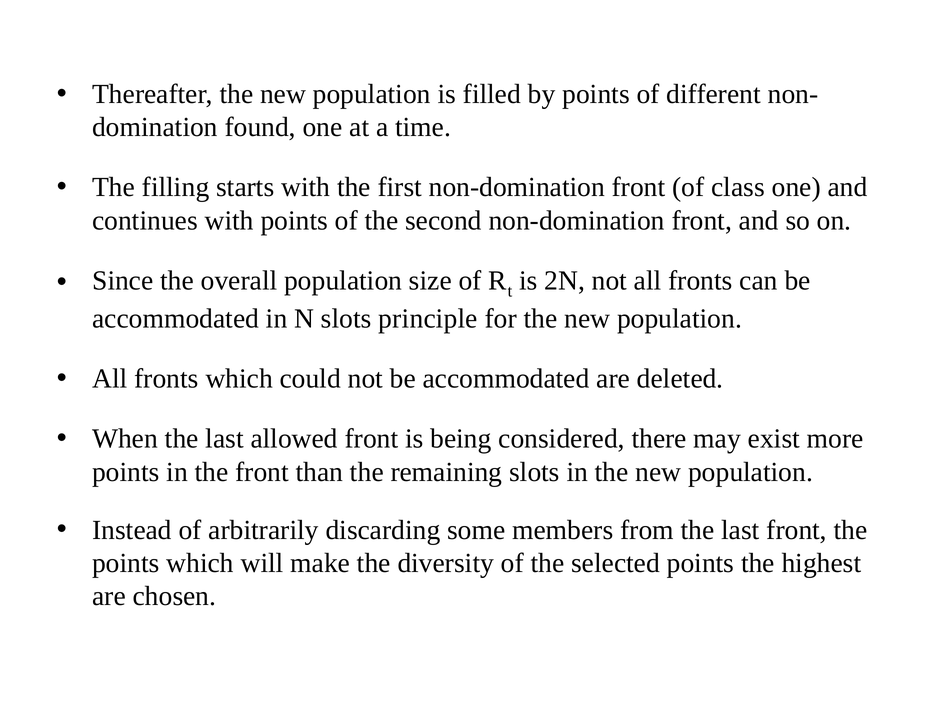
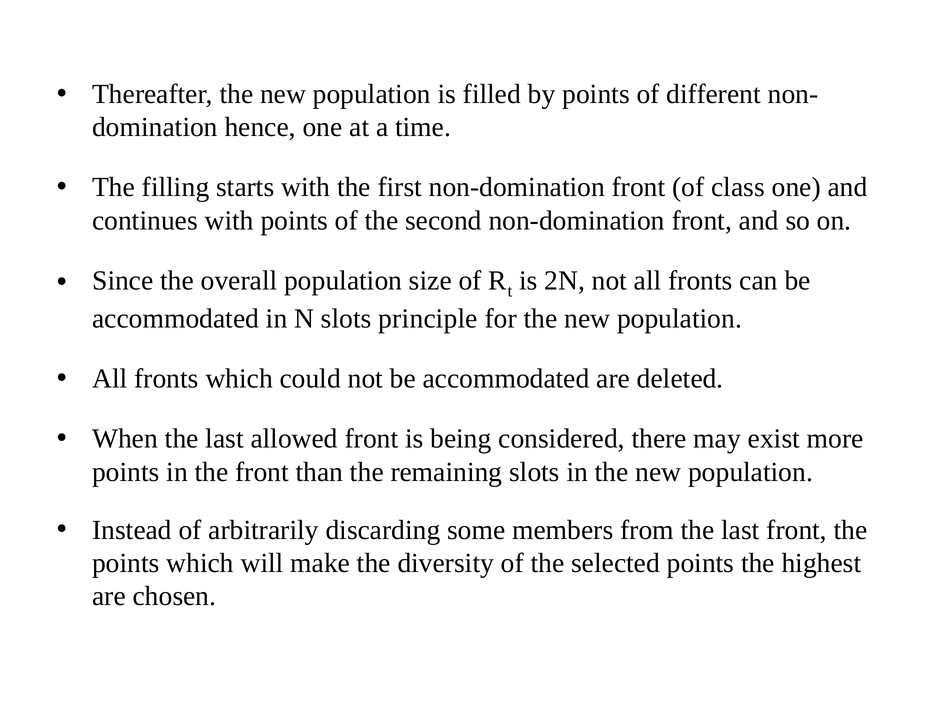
found: found -> hence (260, 127)
